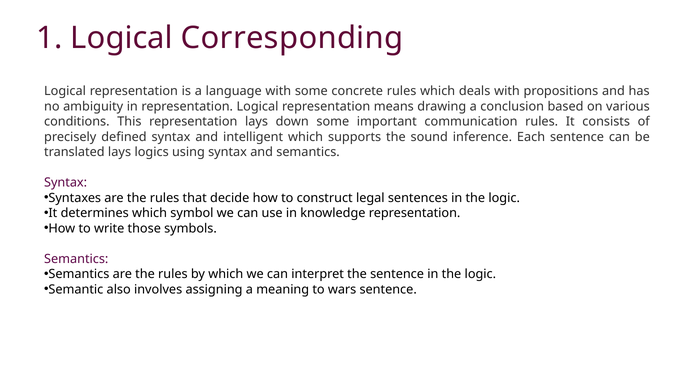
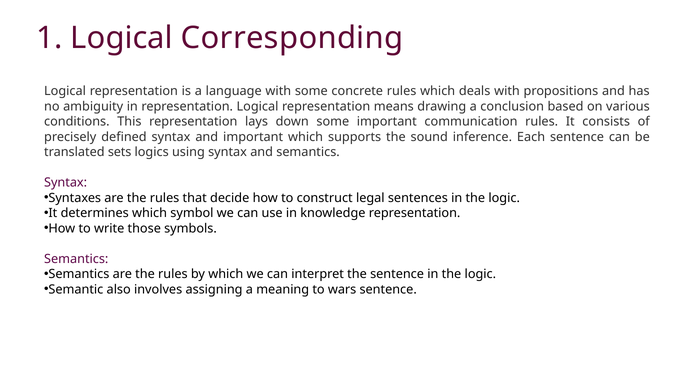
and intelligent: intelligent -> important (253, 137)
translated lays: lays -> sets (120, 152)
